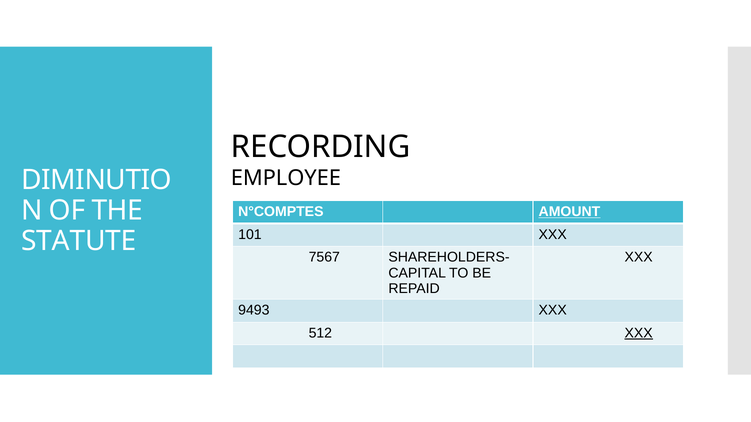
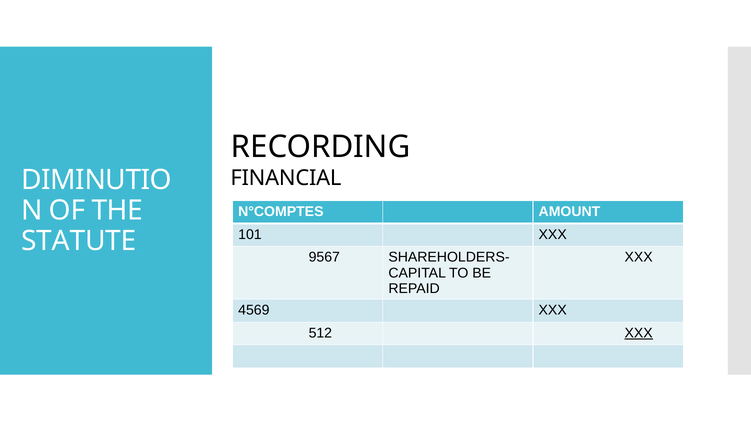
EMPLOYEE: EMPLOYEE -> FINANCIAL (286, 178)
AMOUNT underline: present -> none (569, 212)
7567: 7567 -> 9567 (324, 258)
9493: 9493 -> 4569 (254, 311)
